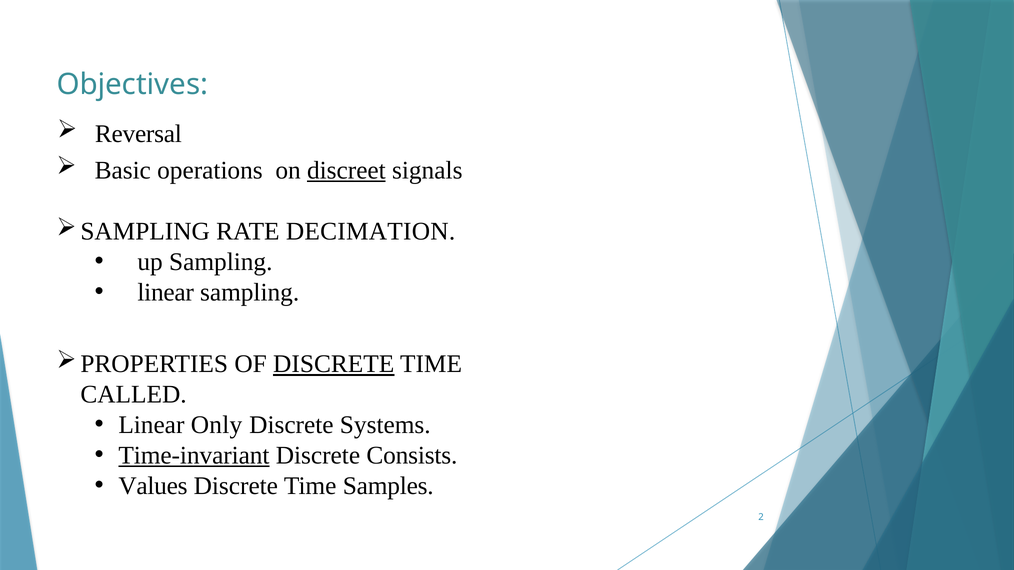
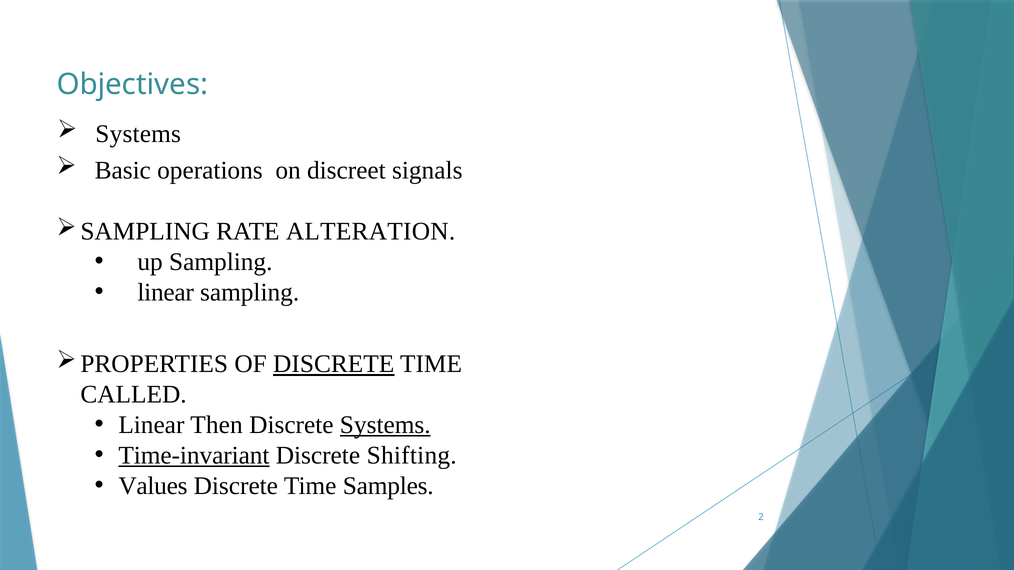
Reversal: Reversal -> Systems (138, 134)
discreet underline: present -> none (346, 170)
DECIMATION: DECIMATION -> ALTERATION (371, 232)
Only: Only -> Then (217, 425)
Systems underline: none -> present (385, 425)
Consists: Consists -> Shifting (412, 456)
